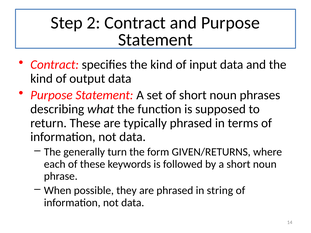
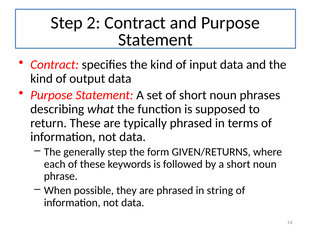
generally turn: turn -> step (117, 152)
